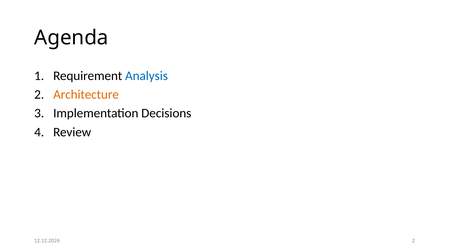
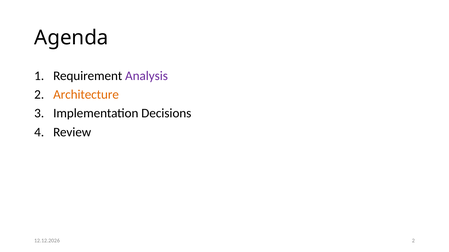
Analysis colour: blue -> purple (147, 76)
